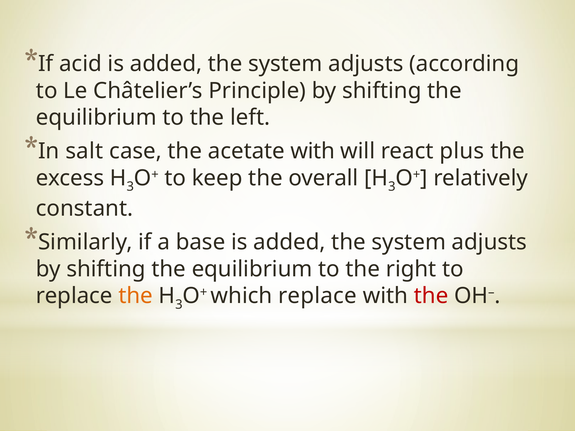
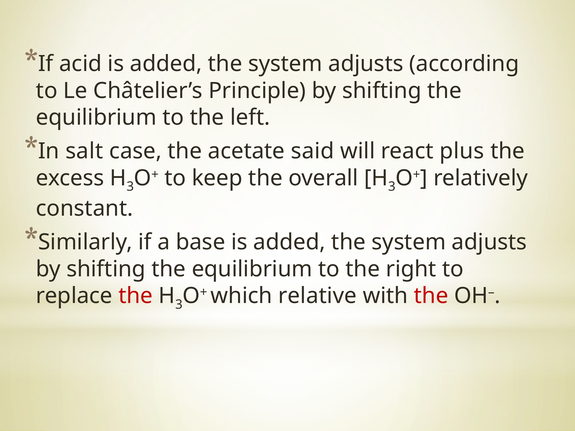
acetate with: with -> said (312, 151)
the colour: orange -> red (136, 296)
which replace: replace -> relative (318, 296)
